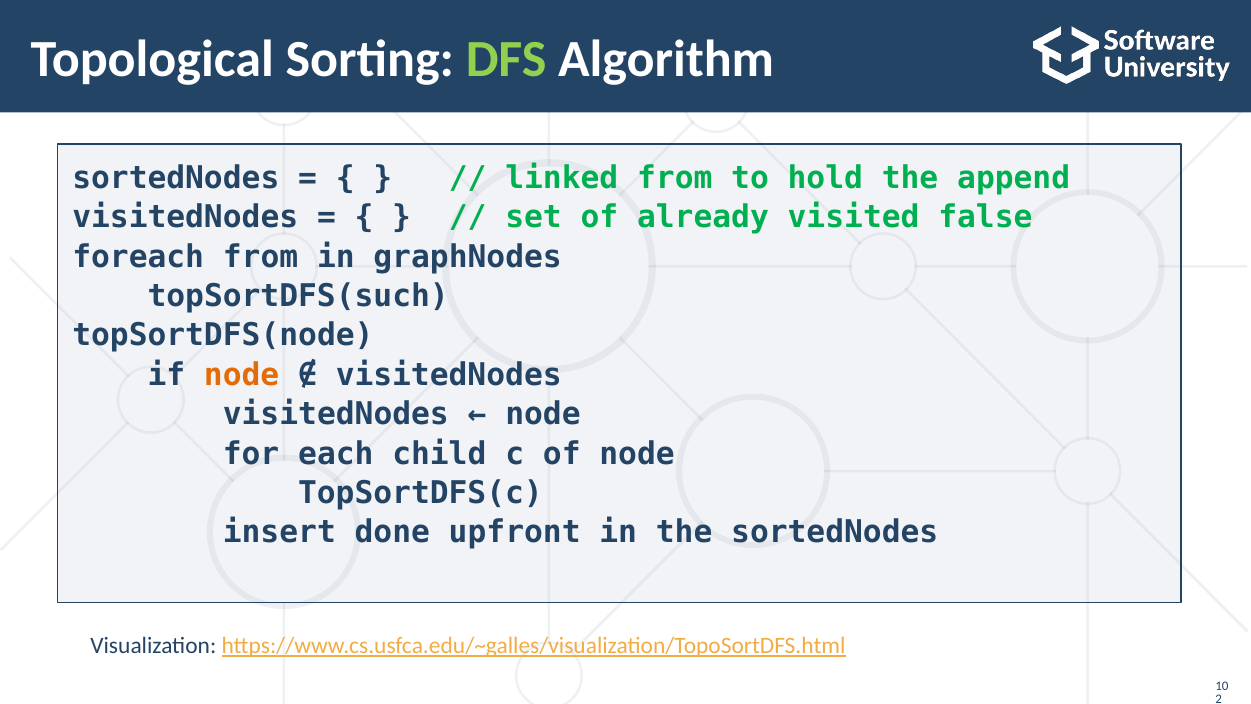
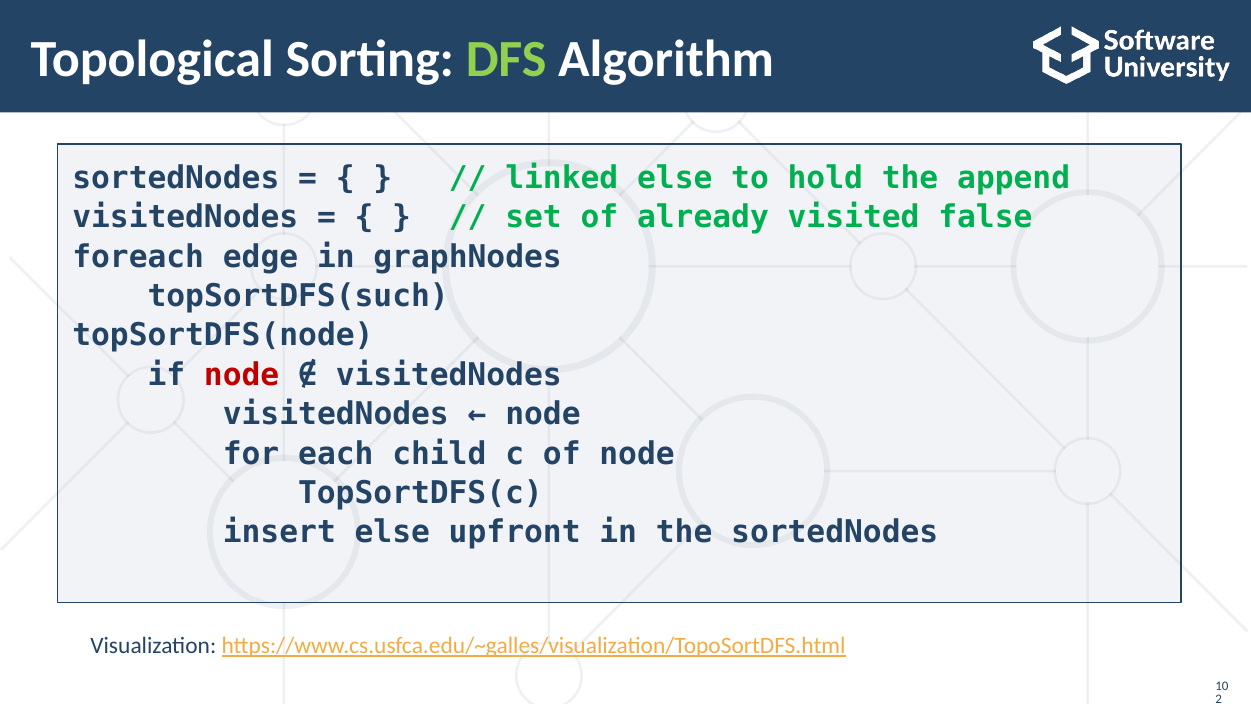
linked from: from -> else (675, 178)
foreach from: from -> edge (261, 257)
node colour: orange -> red (242, 375)
insert done: done -> else (392, 532)
